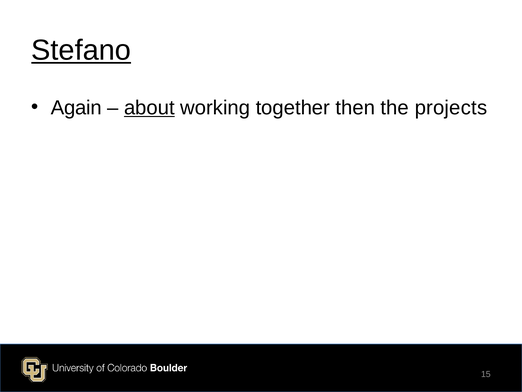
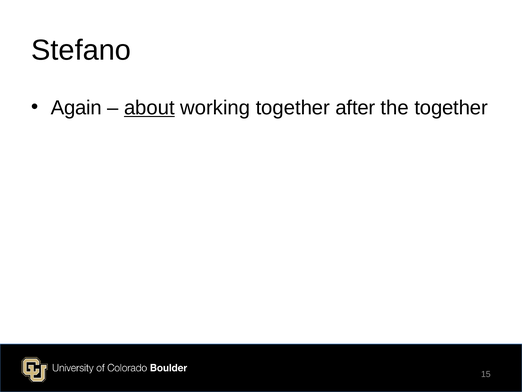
Stefano underline: present -> none (81, 50)
then: then -> after (355, 108)
the projects: projects -> together (451, 108)
